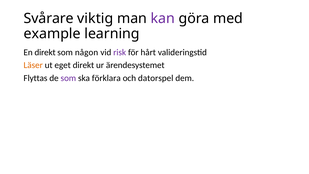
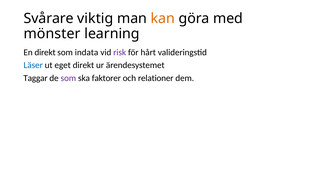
kan colour: purple -> orange (163, 18)
example: example -> mönster (52, 34)
någon: någon -> indata (87, 52)
Läser colour: orange -> blue (33, 65)
Flyttas: Flyttas -> Taggar (35, 78)
förklara: förklara -> faktorer (106, 78)
datorspel: datorspel -> relationer (156, 78)
